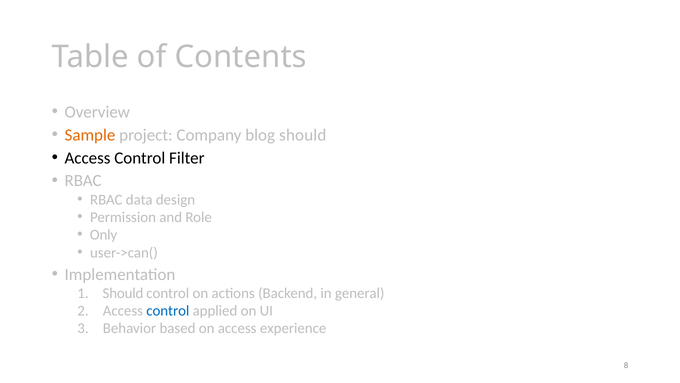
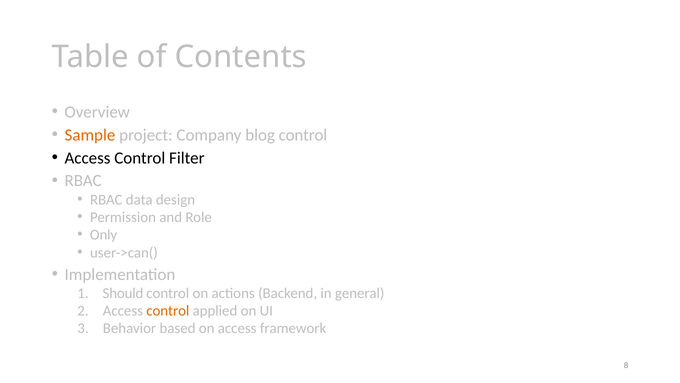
blog should: should -> control (303, 135)
control colour: blue -> orange (168, 310)
experience: experience -> framework (293, 328)
